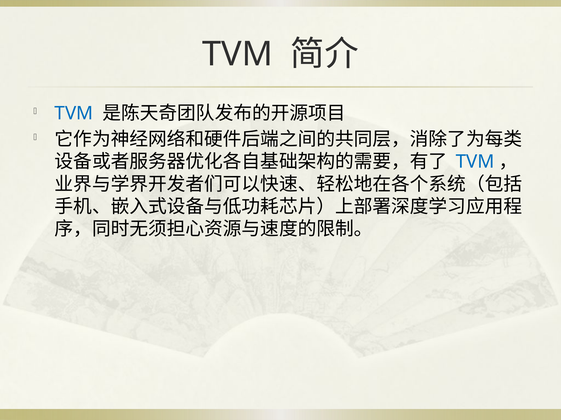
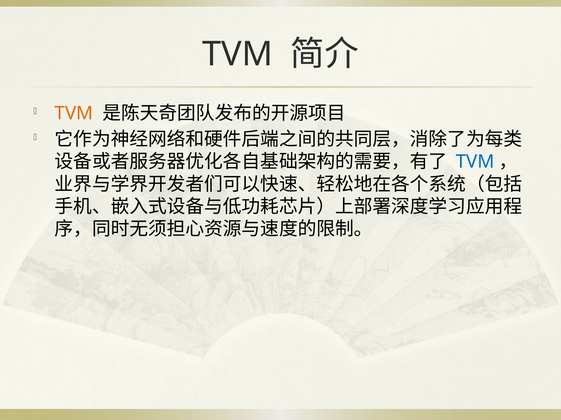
TVM colour: blue -> orange (74, 113)
